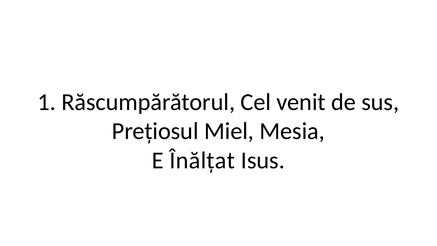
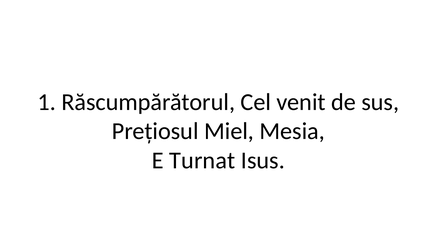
Înălțat: Înălțat -> Turnat (202, 160)
